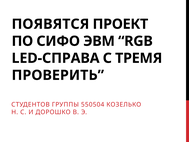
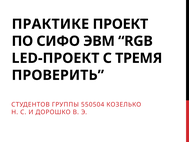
ПОЯВЯТСЯ: ПОЯВЯТСЯ -> ПРАКТИКЕ (50, 24)
LED-СПРАВА: LED-СПРАВА -> LED-ПРОЕКТ (55, 58)
